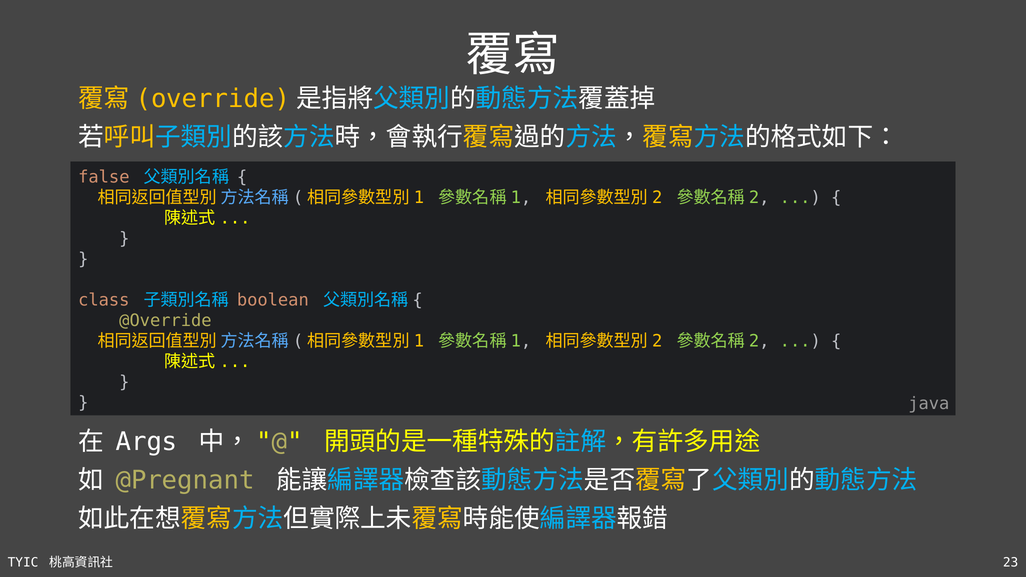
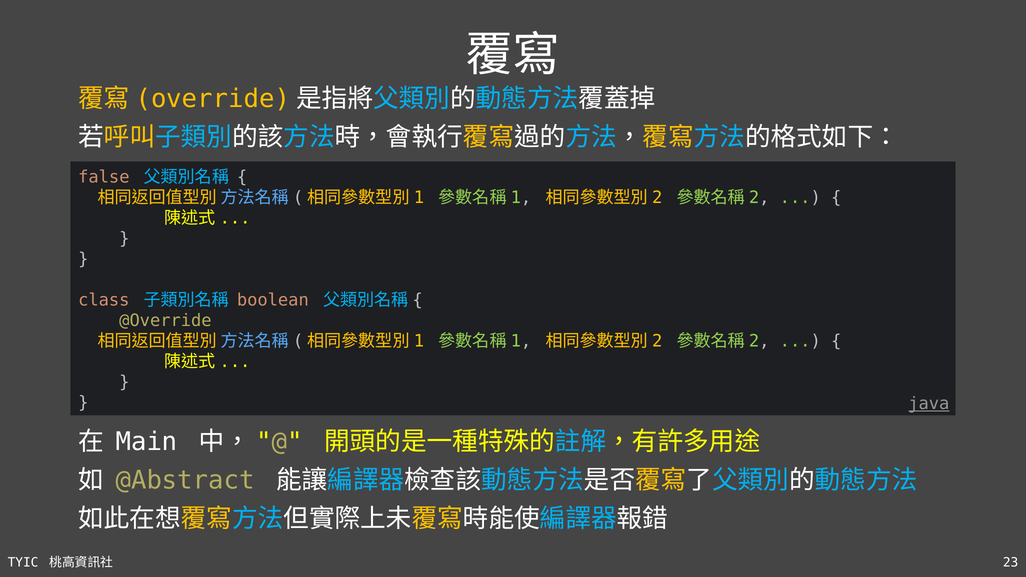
java underline: none -> present (929, 404)
Args: Args -> Main (147, 442)
@Pregnant: @Pregnant -> @Abstract (185, 480)
